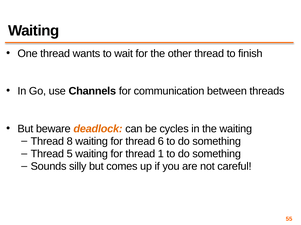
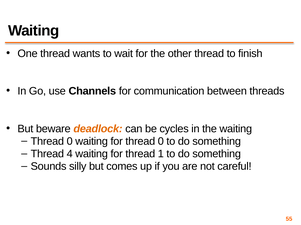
8: 8 -> 0 (70, 142)
for thread 6: 6 -> 0 (161, 142)
5: 5 -> 4 (70, 154)
